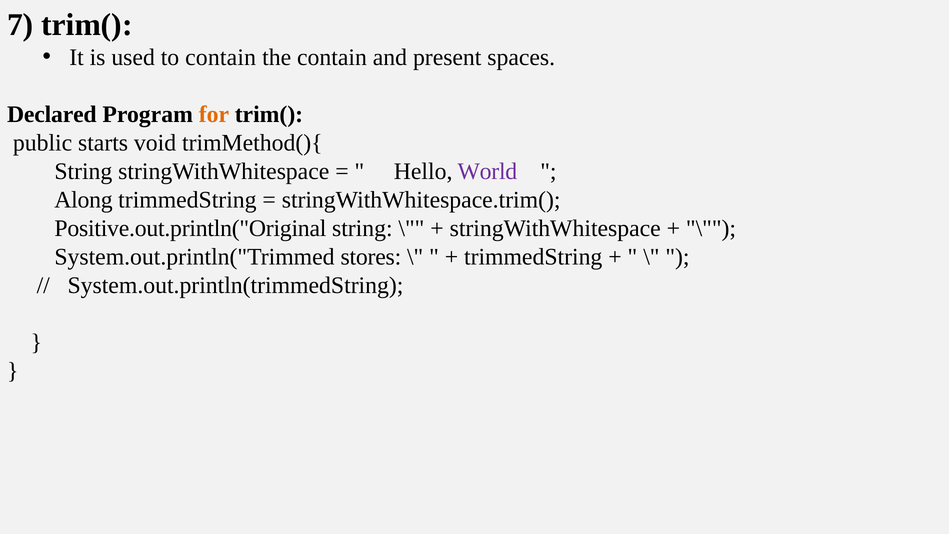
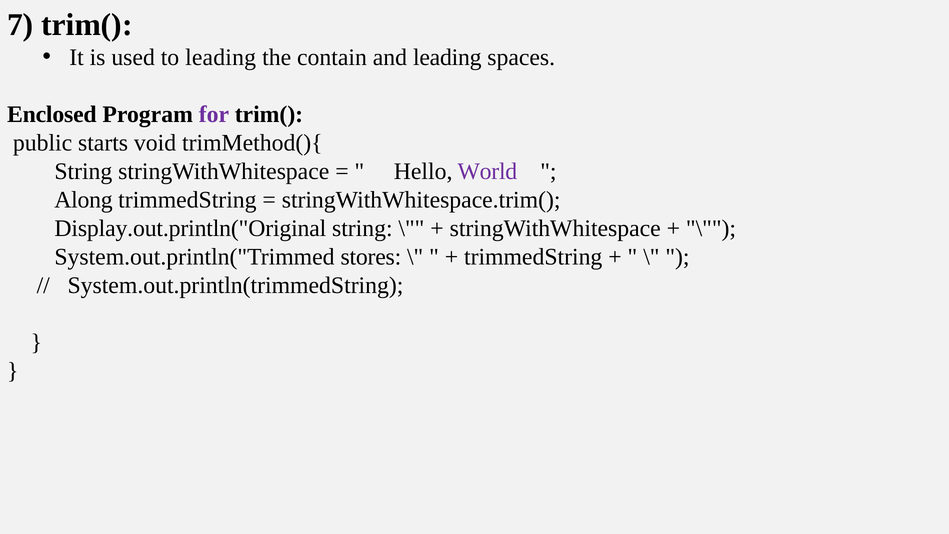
to contain: contain -> leading (221, 57)
and present: present -> leading (447, 57)
Declared: Declared -> Enclosed (52, 114)
for colour: orange -> purple (214, 114)
Positive.out.println("Original: Positive.out.println("Original -> Display.out.println("Original (190, 228)
